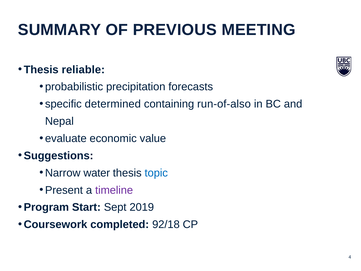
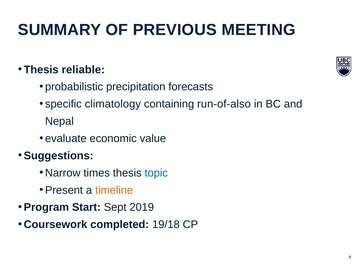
determined: determined -> climatology (113, 104)
water: water -> times (97, 173)
timeline colour: purple -> orange (114, 190)
92/18: 92/18 -> 19/18 (166, 224)
